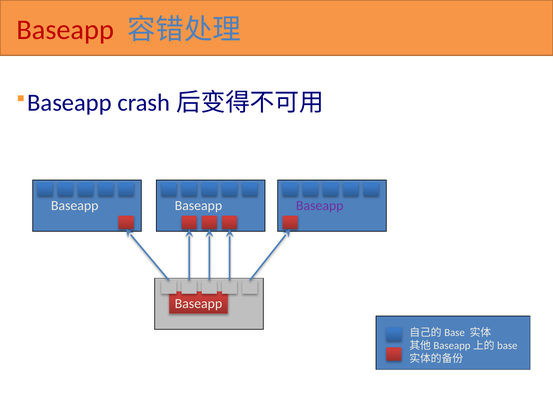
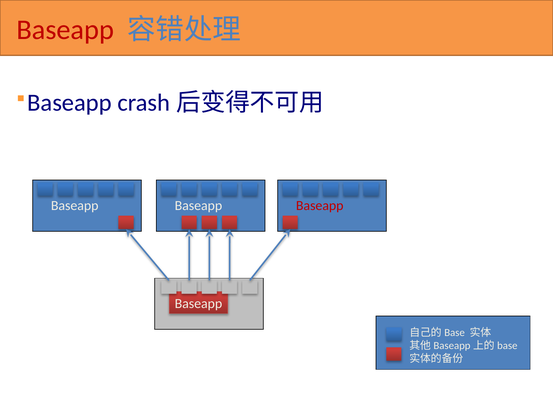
Baseapp colour: purple -> red (320, 205)
